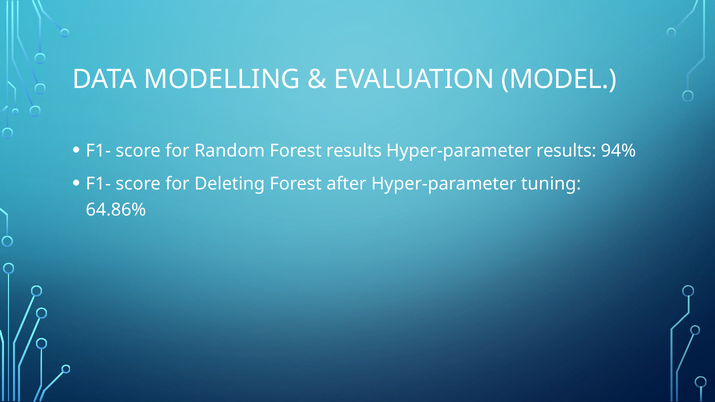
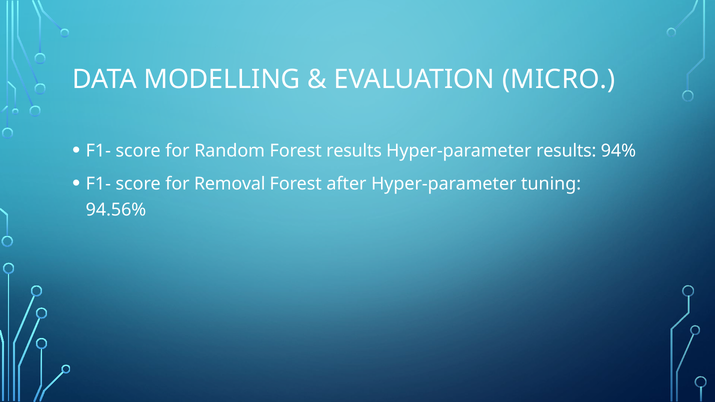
MODEL: MODEL -> MICRO (559, 79)
Deleting: Deleting -> Removal (230, 184)
64.86%: 64.86% -> 94.56% (116, 210)
